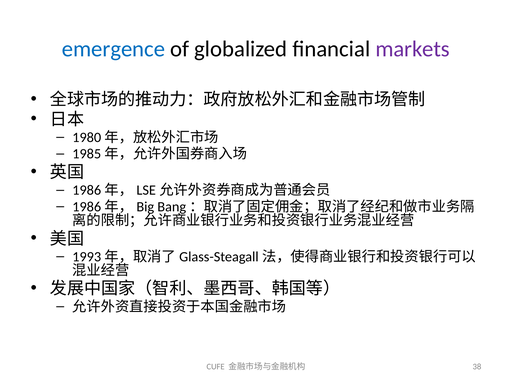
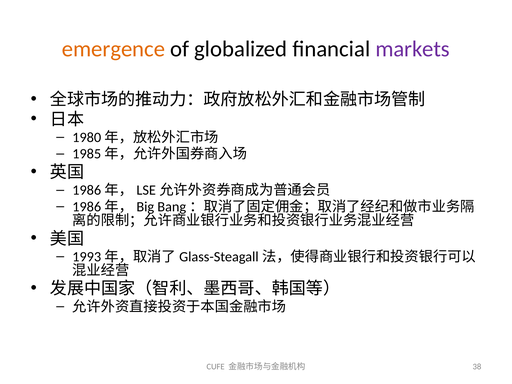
emergence colour: blue -> orange (113, 49)
